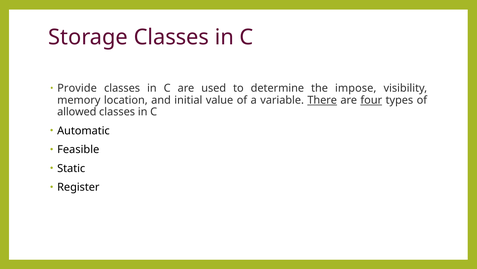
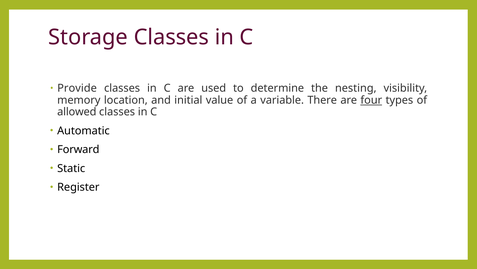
impose: impose -> nesting (356, 88)
There underline: present -> none (322, 100)
Feasible: Feasible -> Forward (78, 149)
